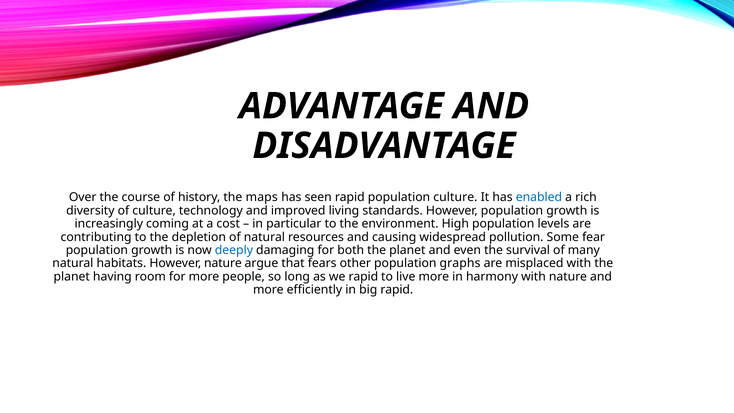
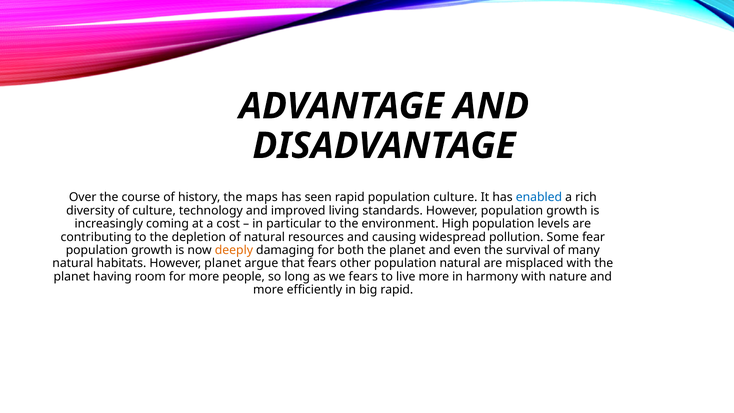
deeply colour: blue -> orange (234, 250)
However nature: nature -> planet (223, 263)
population graphs: graphs -> natural (460, 263)
we rapid: rapid -> fears (363, 277)
